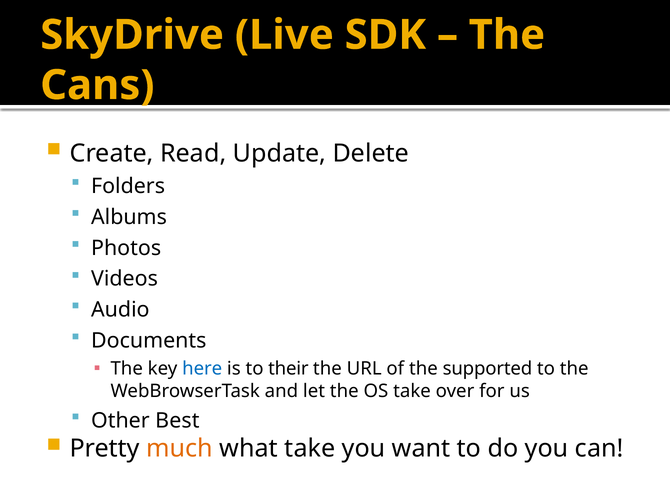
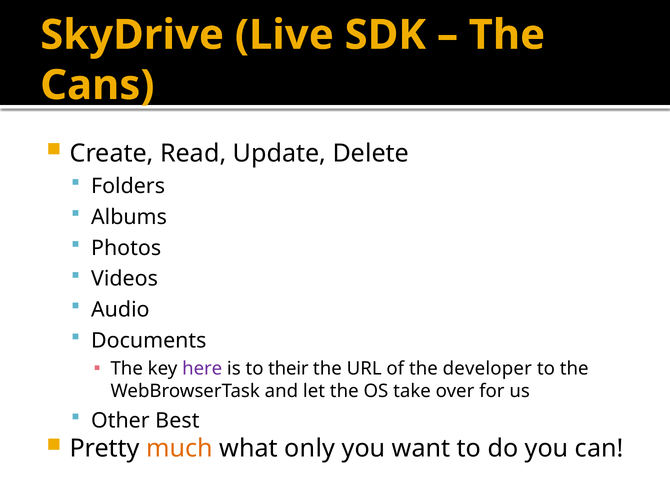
here colour: blue -> purple (202, 369)
supported: supported -> developer (487, 369)
what take: take -> only (310, 449)
